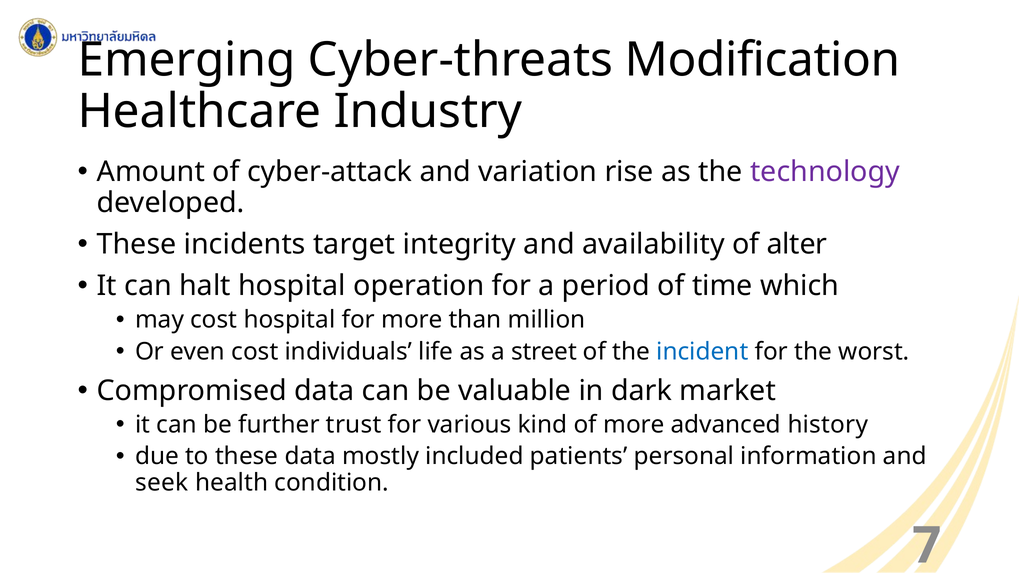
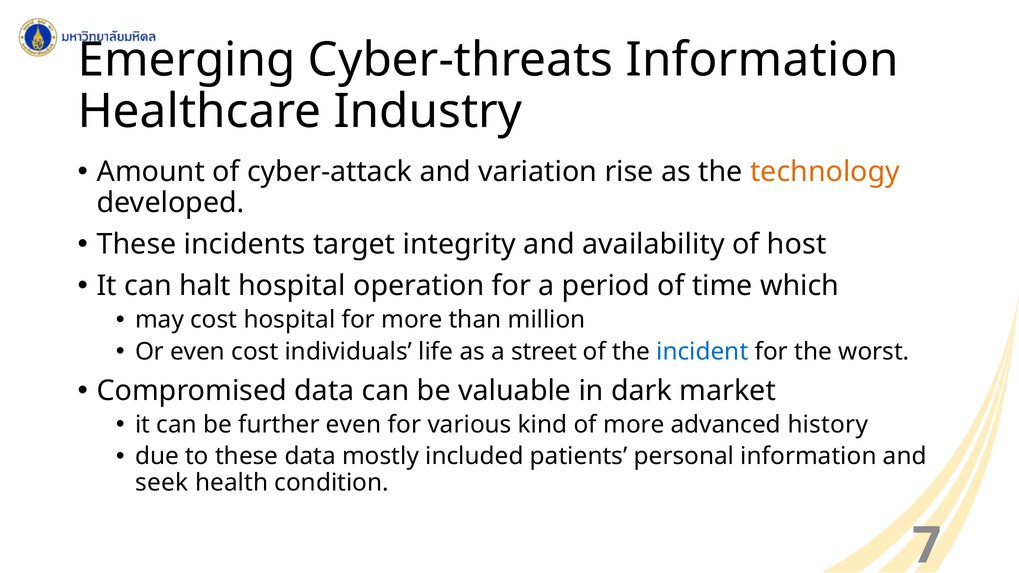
Cyber-threats Modification: Modification -> Information (762, 60)
technology colour: purple -> orange (825, 172)
alter: alter -> host (797, 244)
further trust: trust -> even (354, 425)
